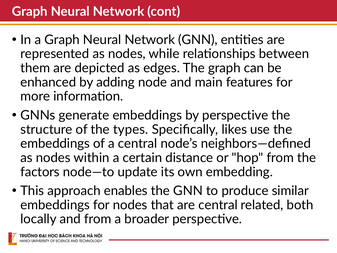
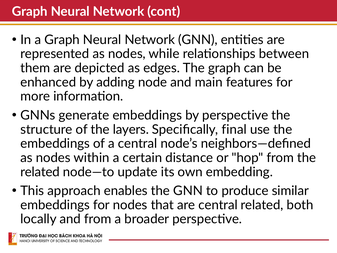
types: types -> layers (131, 129)
likes: likes -> final (234, 129)
factors: factors -> related (40, 172)
